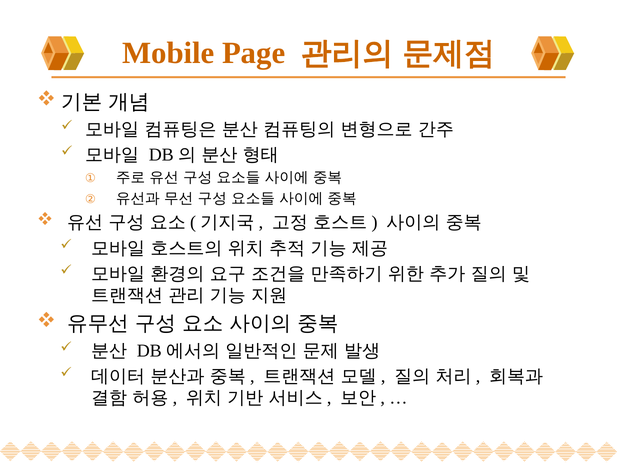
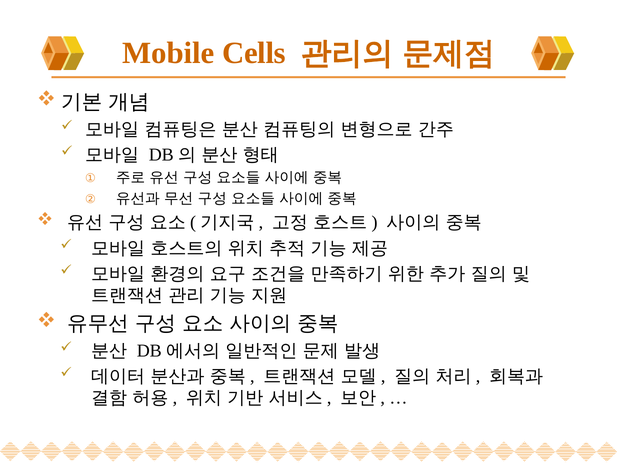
Page: Page -> Cells (254, 53)
